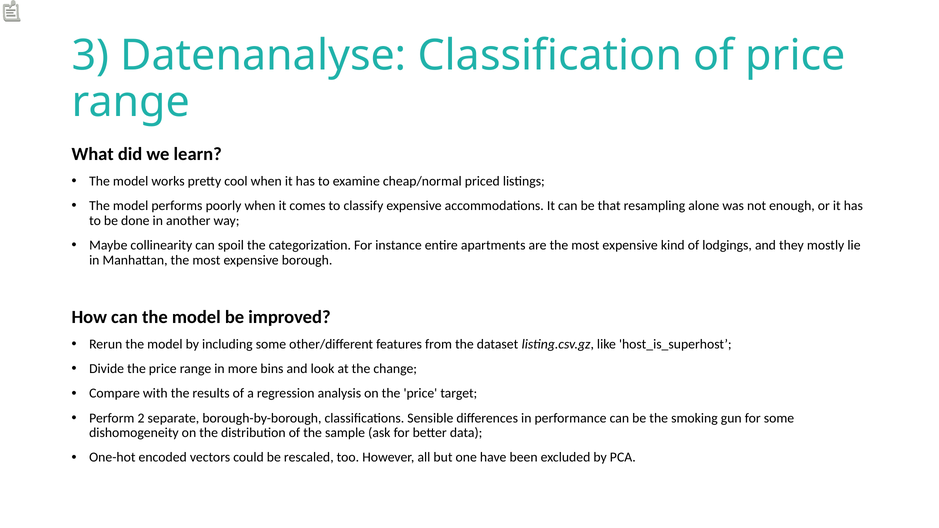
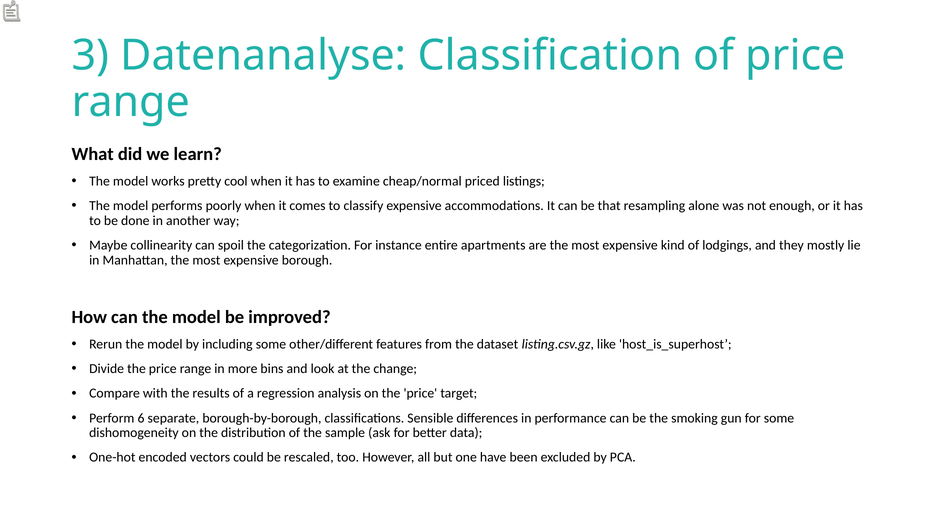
2: 2 -> 6 (141, 418)
